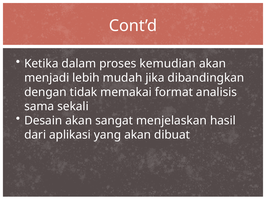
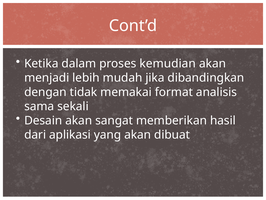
menjelaskan: menjelaskan -> memberikan (172, 120)
